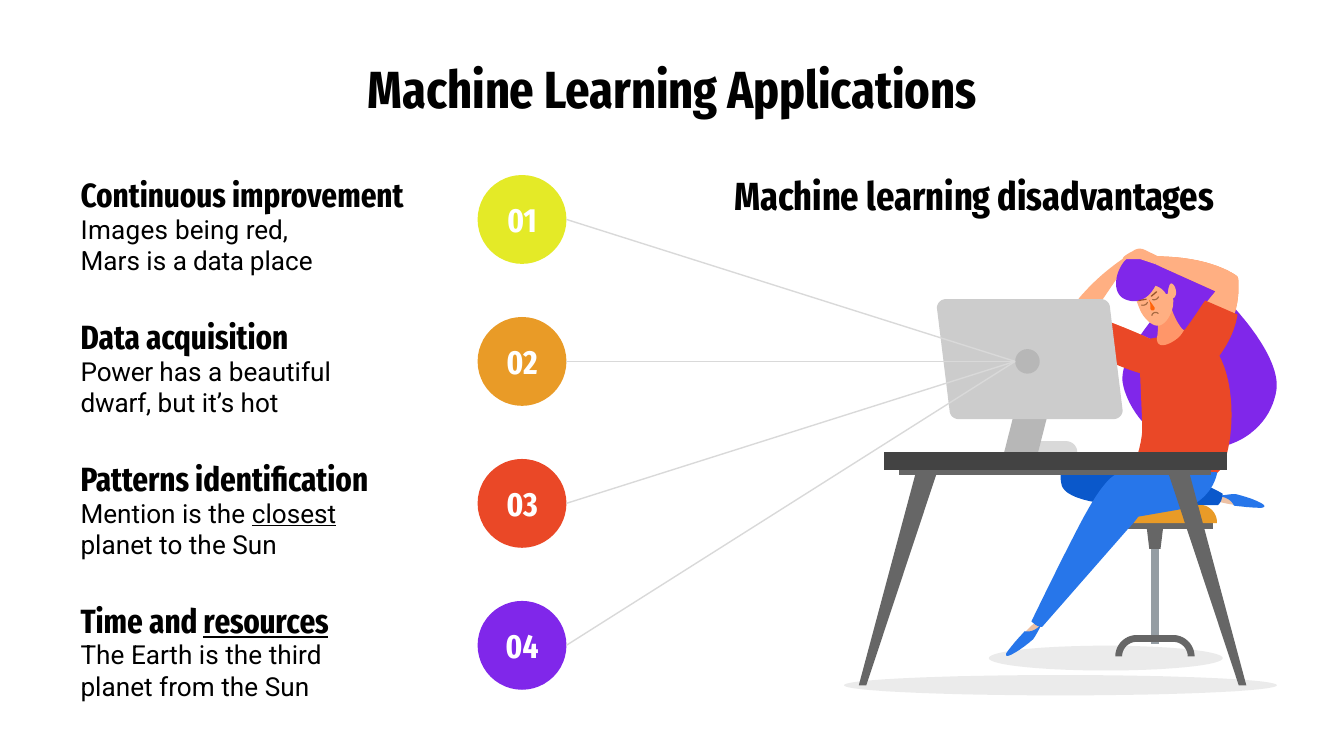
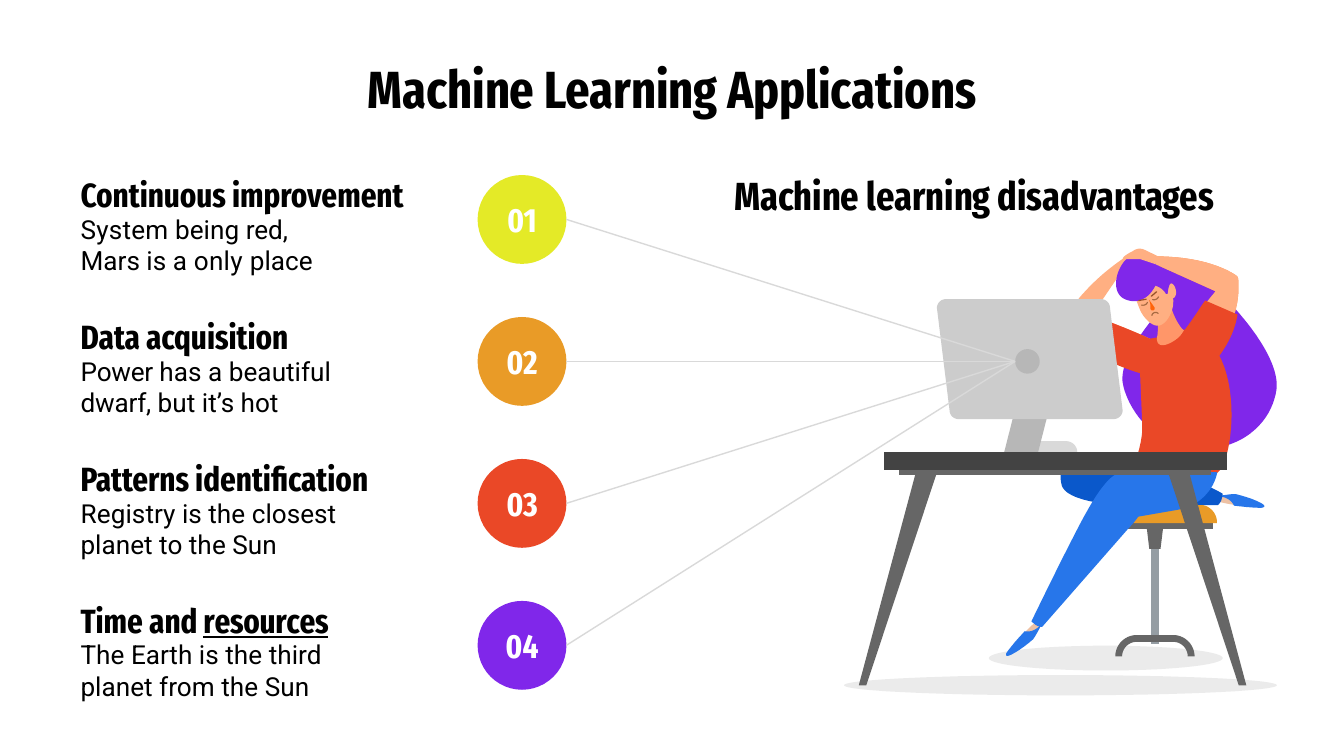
Images: Images -> System (124, 231)
a data: data -> only (218, 262)
Mention: Mention -> Registry (128, 514)
closest underline: present -> none (294, 514)
